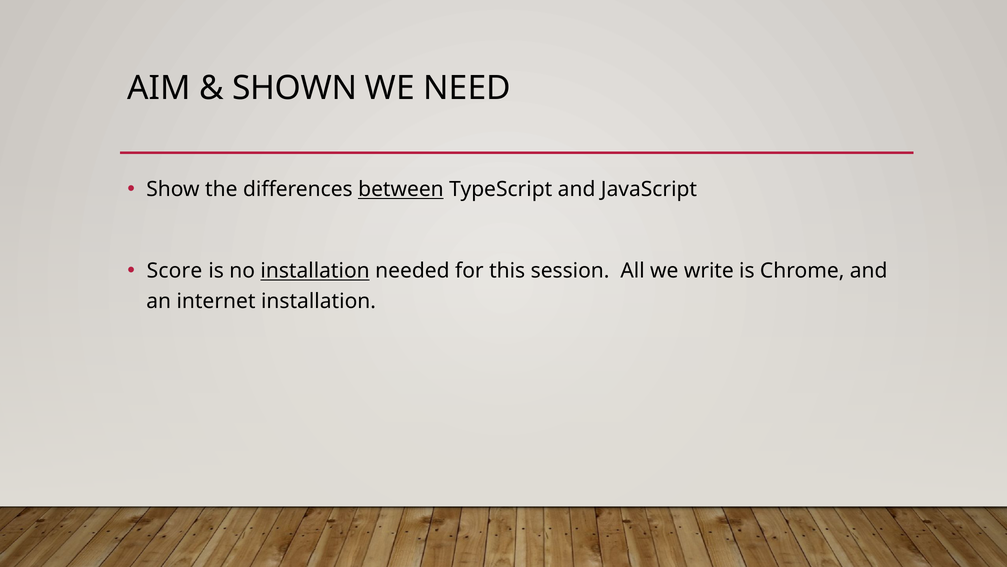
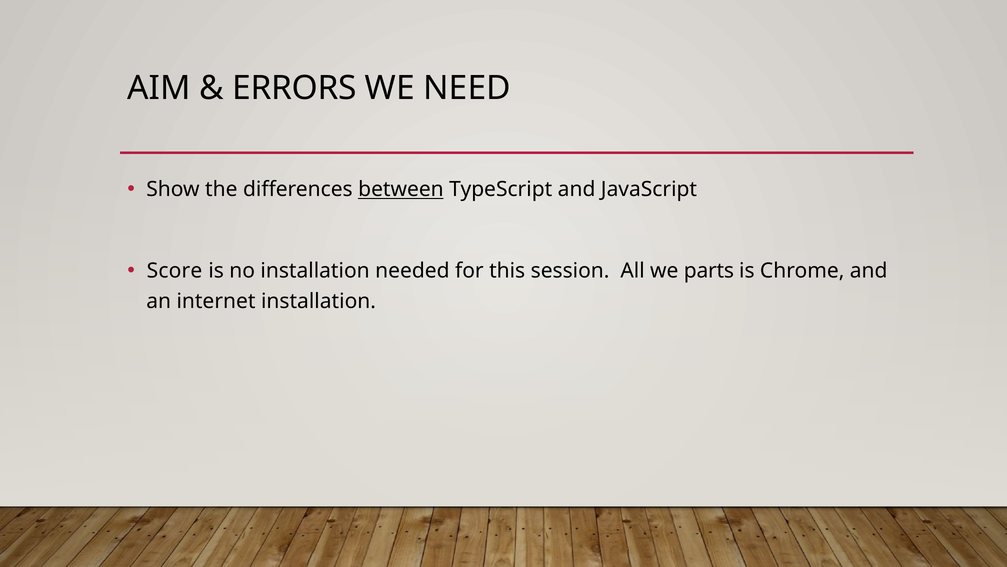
SHOWN: SHOWN -> ERRORS (295, 88)
installation underline: present -> none (315, 271)
write: write -> parts (709, 271)
